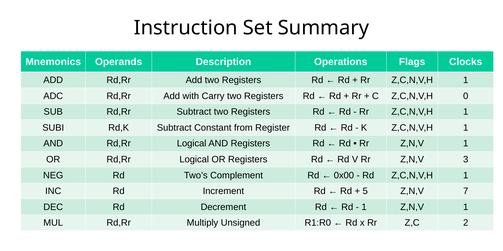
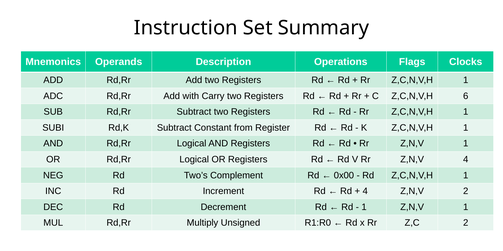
0: 0 -> 6 (466, 96)
Z,N,V 3: 3 -> 4 (466, 160)
5: 5 -> 4 (365, 191)
Z,N,V 7: 7 -> 2 (466, 191)
